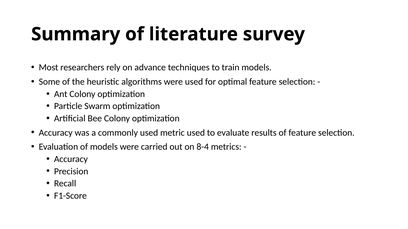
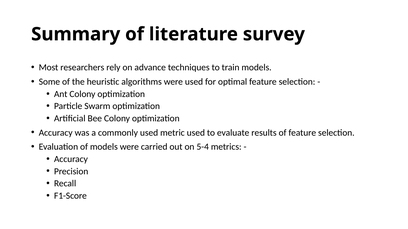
8-4: 8-4 -> 5-4 (203, 147)
